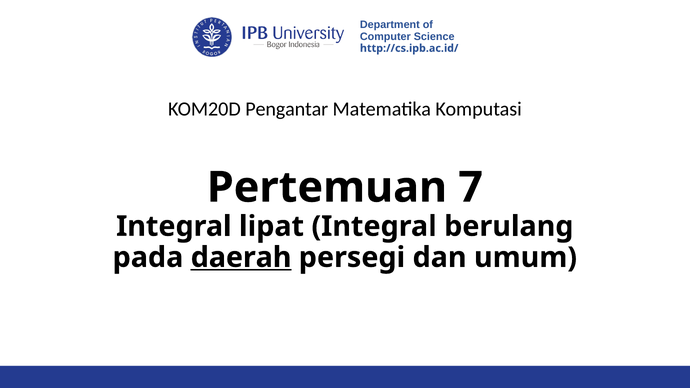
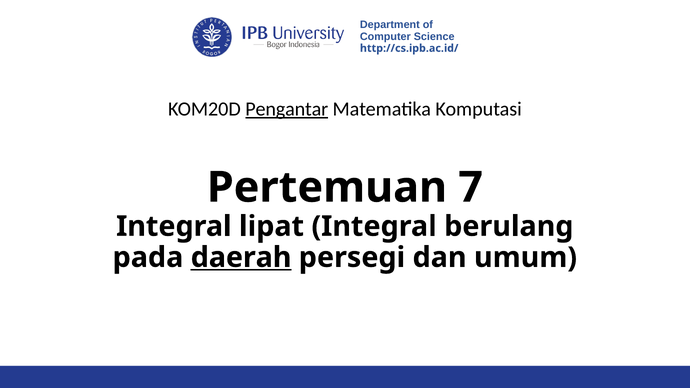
Pengantar underline: none -> present (287, 109)
